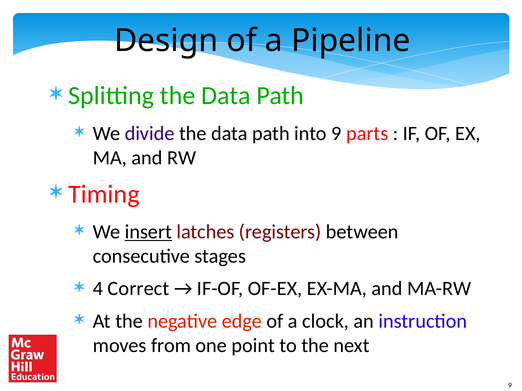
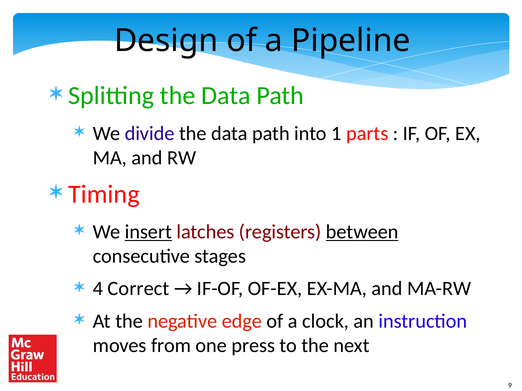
into 9: 9 -> 1 (336, 133)
between underline: none -> present (362, 232)
point: point -> press (253, 346)
